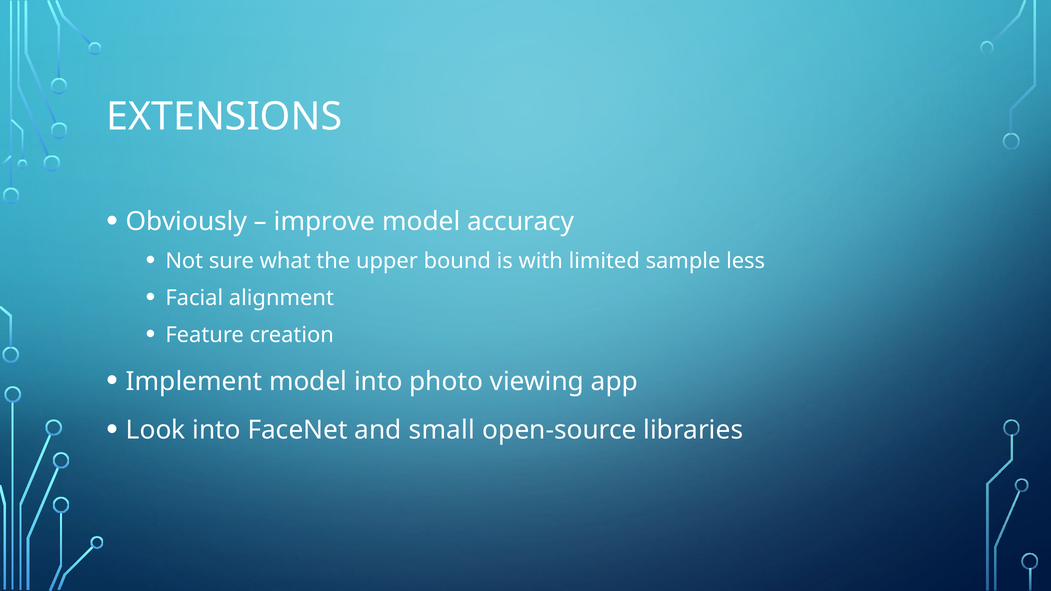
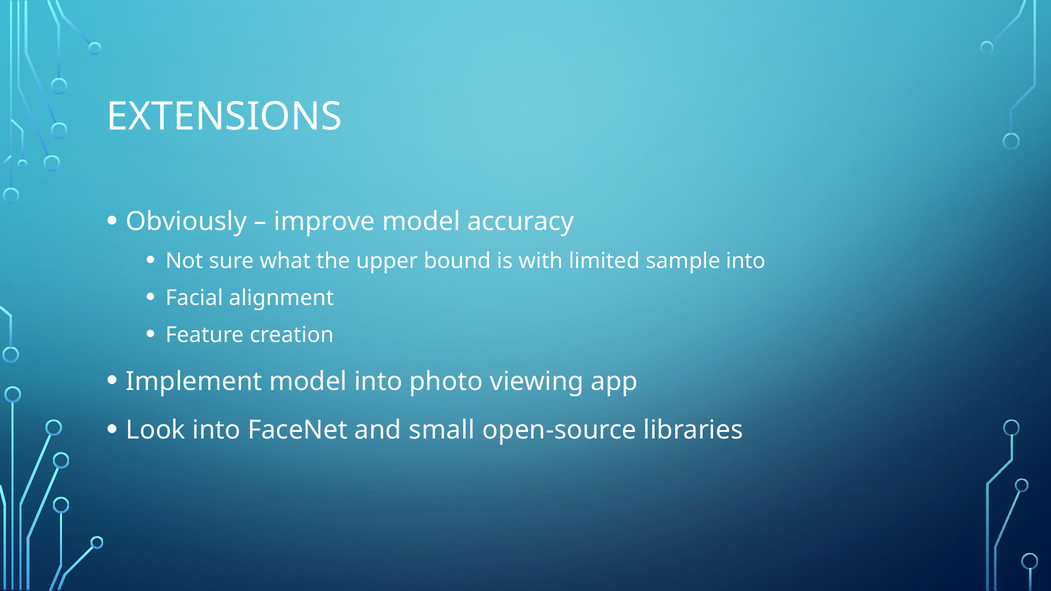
sample less: less -> into (746, 261)
